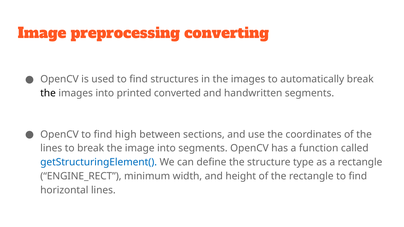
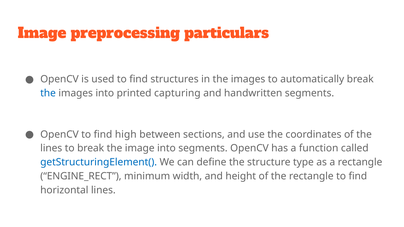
converting: converting -> particulars (227, 33)
the colour: black -> blue (48, 93)
converted: converted -> capturing (177, 93)
